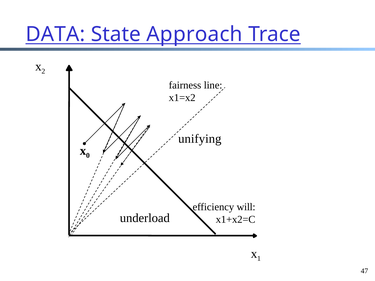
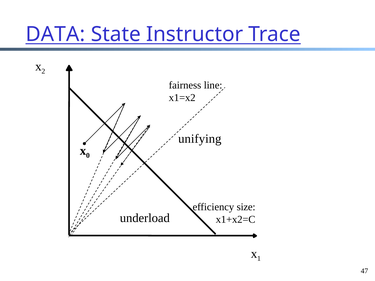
Approach: Approach -> Instructor (195, 34)
will: will -> size (246, 207)
